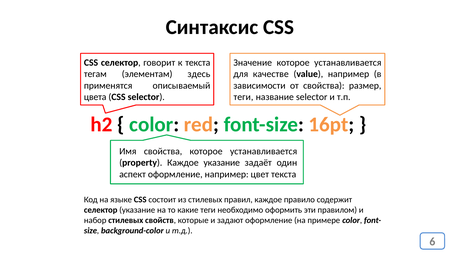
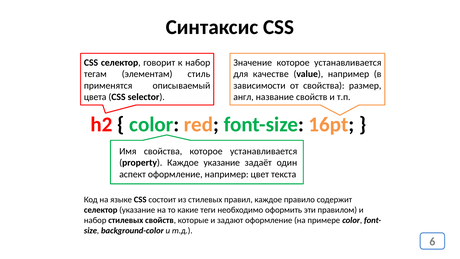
к текста: текста -> набор (198, 63)
здесь: здесь -> стиль (199, 74)
теги: теги -> англ (244, 97)
название selector: selector -> свойств (312, 97)
